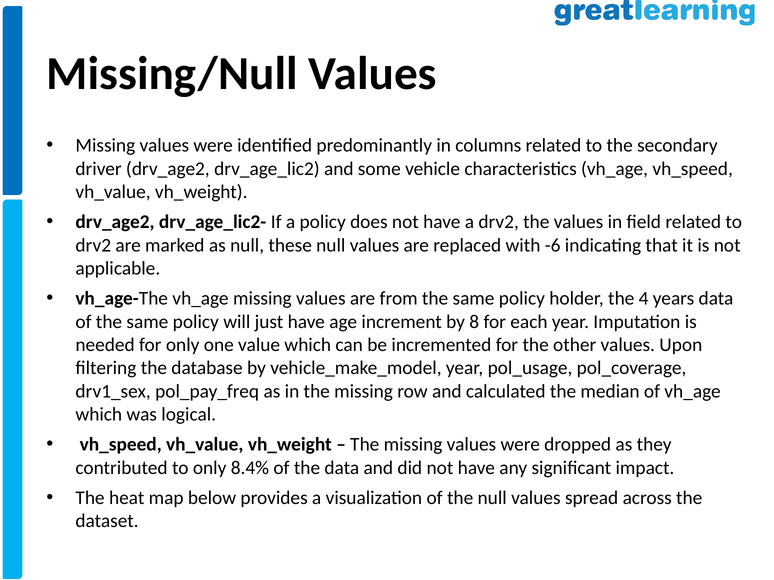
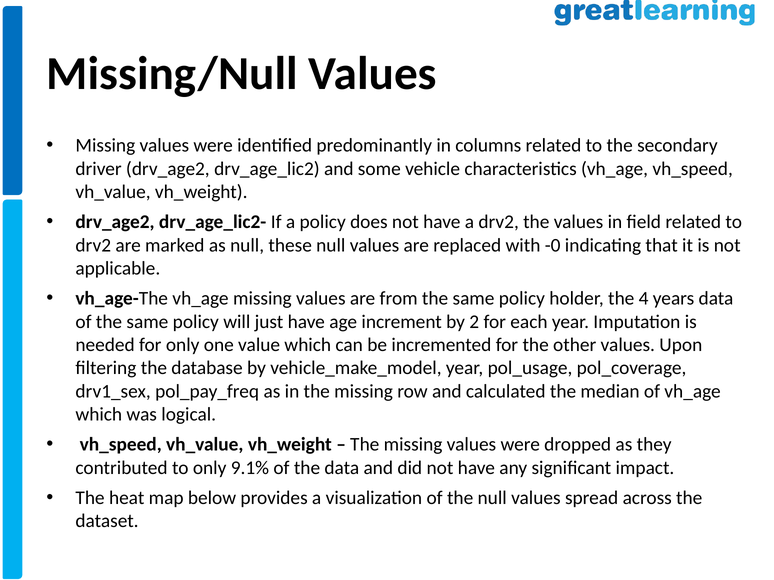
-6: -6 -> -0 (553, 245)
8: 8 -> 2 (474, 322)
8.4%: 8.4% -> 9.1% (250, 468)
